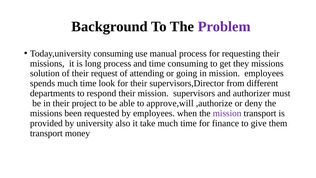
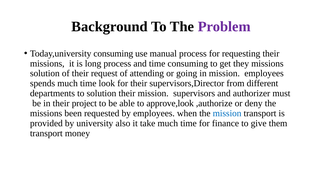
to respond: respond -> solution (101, 93)
approve,will: approve,will -> approve,look (170, 103)
mission colour: purple -> blue (227, 113)
